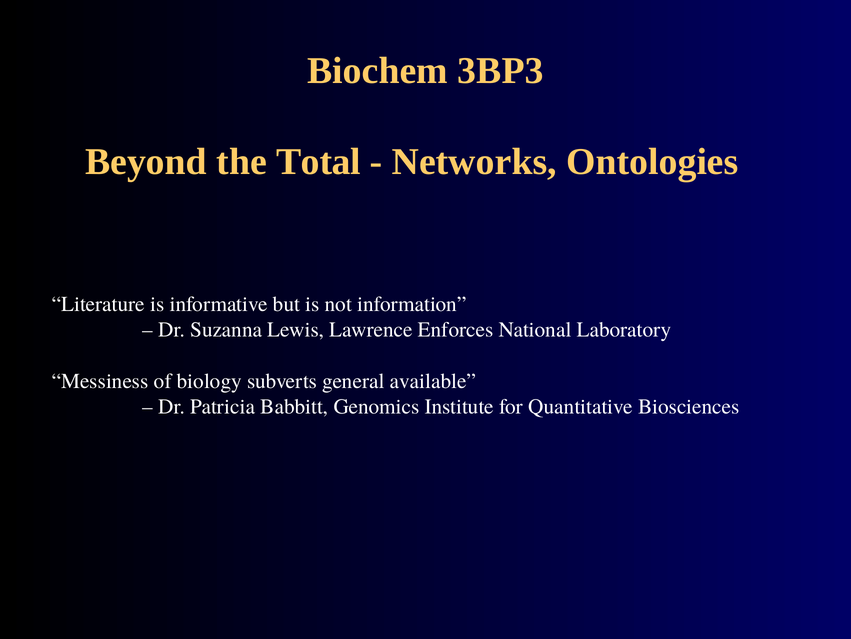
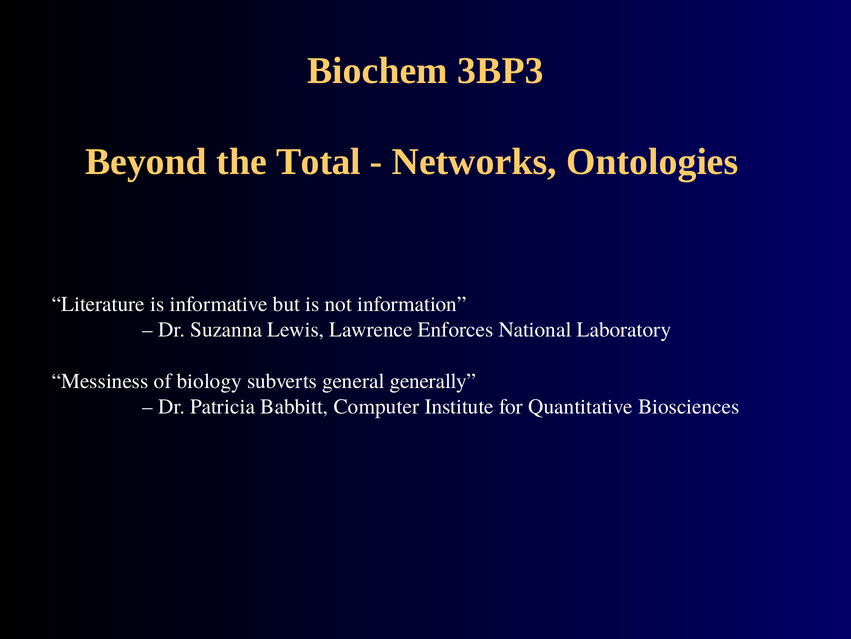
available: available -> generally (433, 381)
Genomics: Genomics -> Computer (376, 406)
